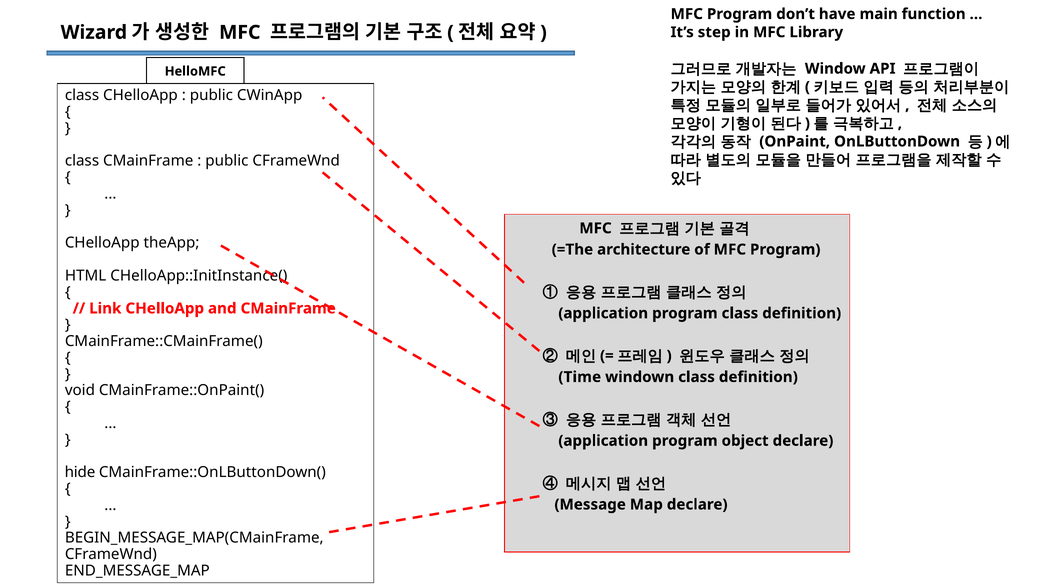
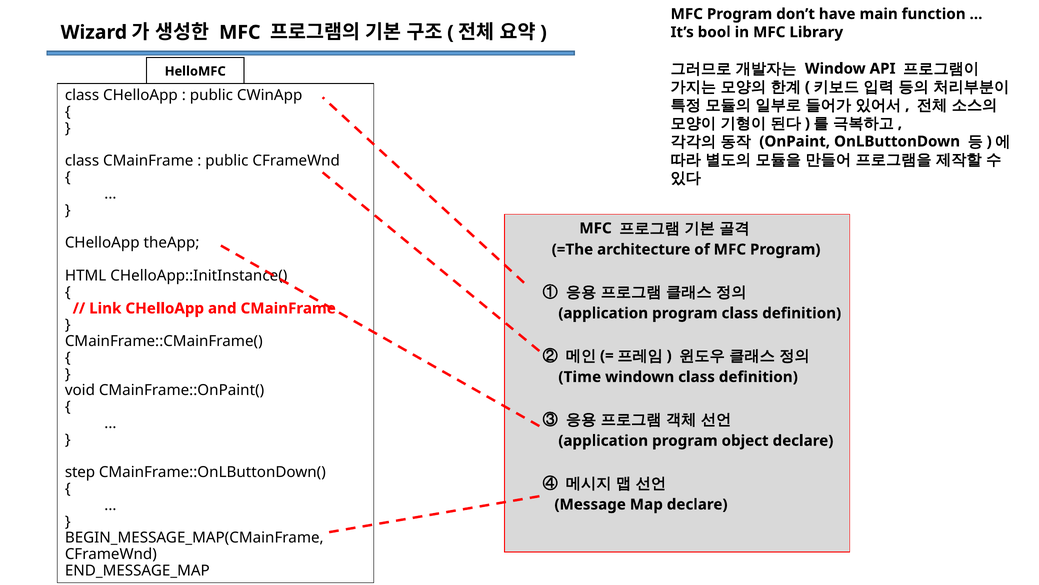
step: step -> bool (714, 32)
hide: hide -> step (80, 472)
